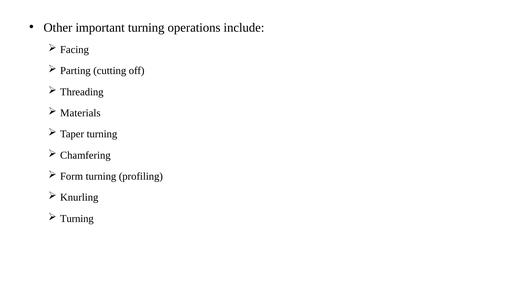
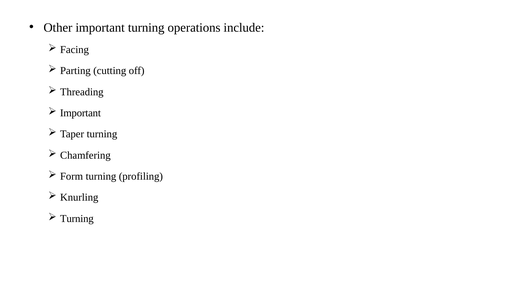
Materials: Materials -> Important (80, 113)
